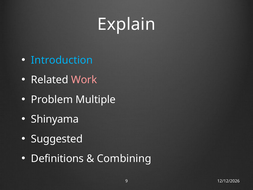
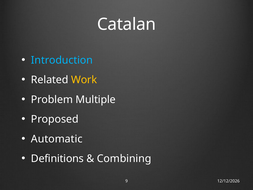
Explain: Explain -> Catalan (127, 24)
Work colour: pink -> yellow (84, 80)
Shinyama: Shinyama -> Proposed (55, 119)
Suggested: Suggested -> Automatic (57, 139)
